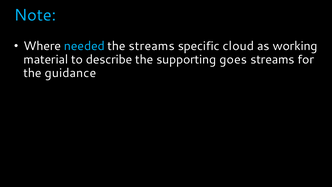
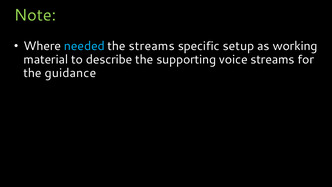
Note colour: light blue -> light green (35, 15)
cloud: cloud -> setup (238, 46)
goes: goes -> voice (233, 60)
